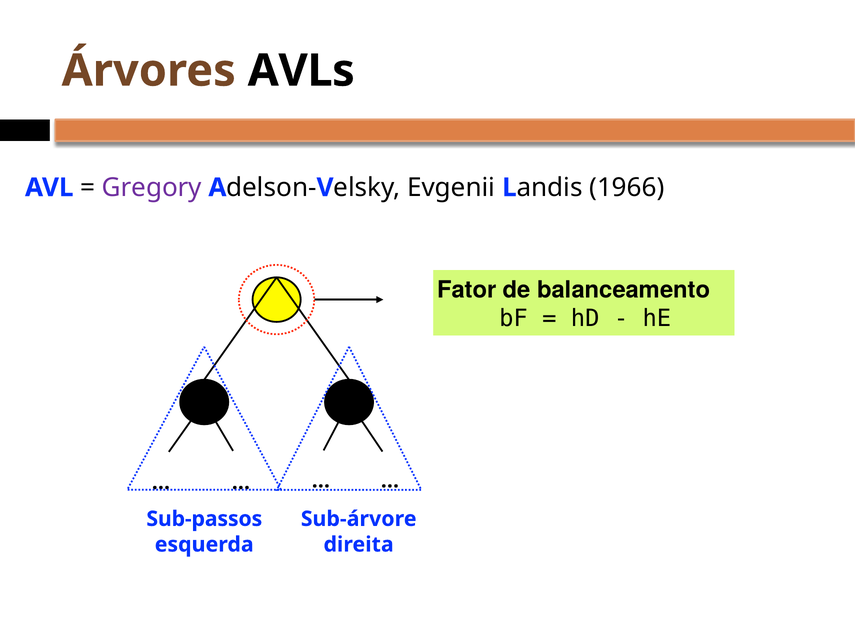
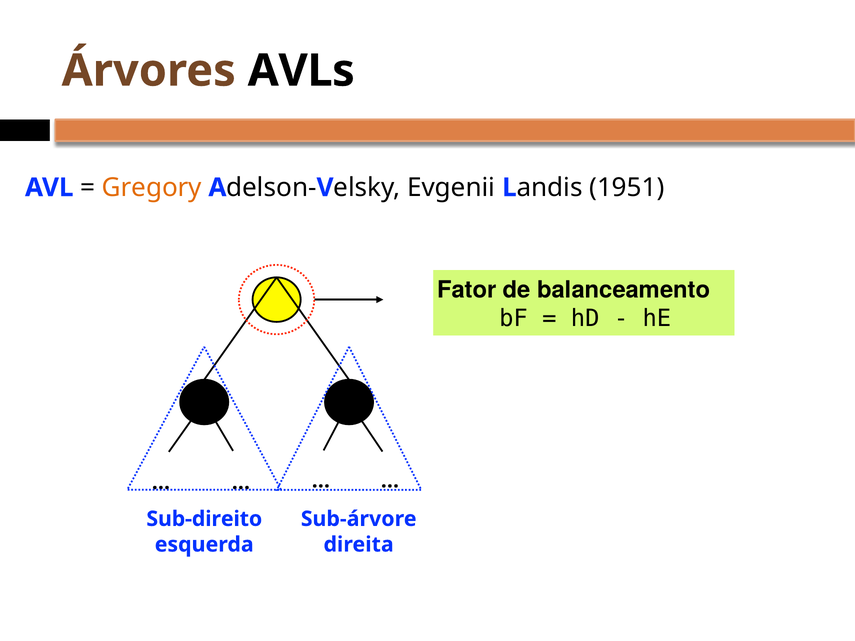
Gregory colour: purple -> orange (152, 188)
1966: 1966 -> 1951 (627, 188)
Sub-passos: Sub-passos -> Sub-direito (204, 519)
